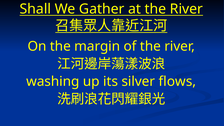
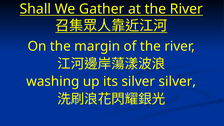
silver flows: flows -> silver (177, 81)
